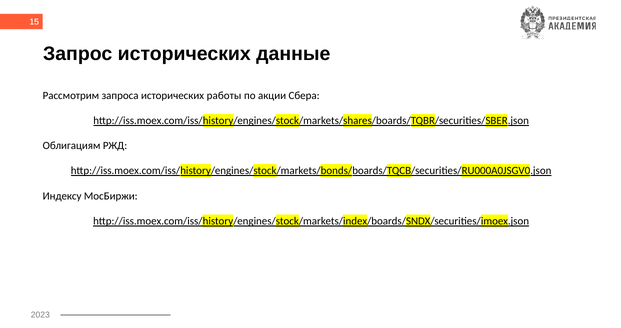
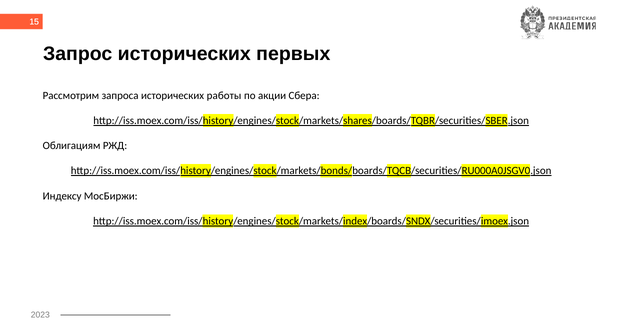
данные: данные -> первых (293, 54)
